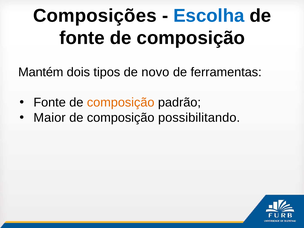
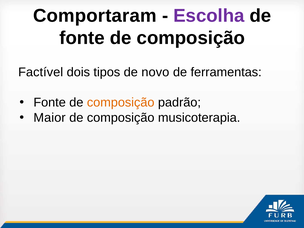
Composições: Composições -> Comportaram (95, 16)
Escolha colour: blue -> purple (209, 16)
Mantém: Mantém -> Factível (41, 72)
possibilitando: possibilitando -> musicoterapia (199, 118)
